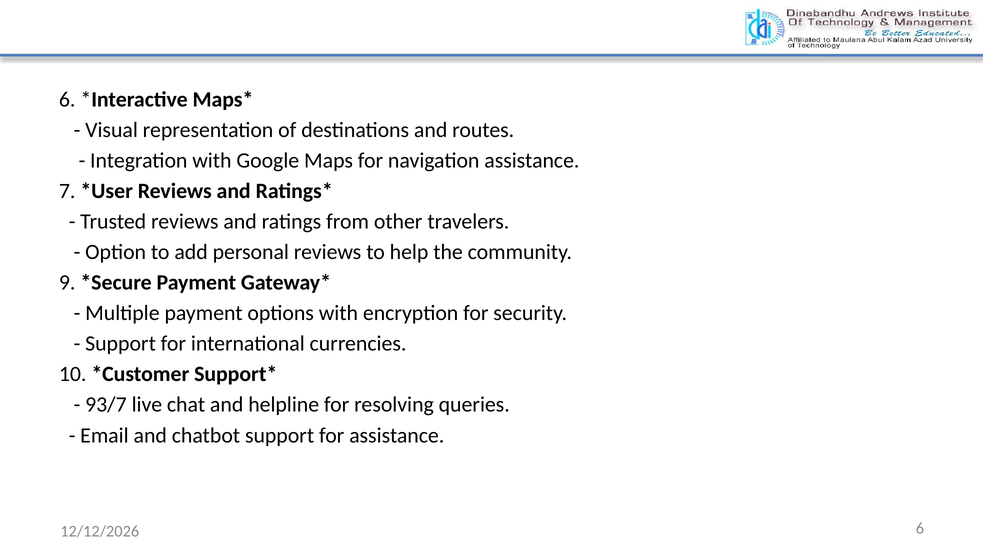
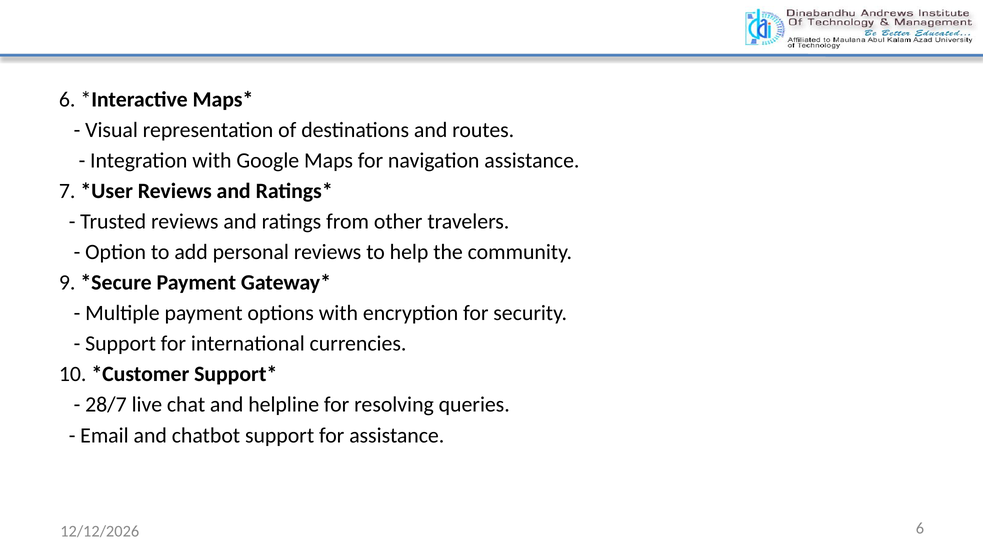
93/7: 93/7 -> 28/7 (106, 405)
